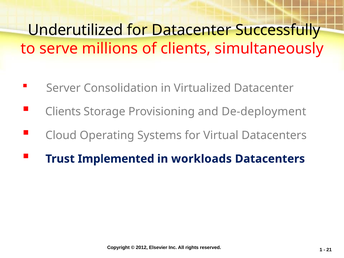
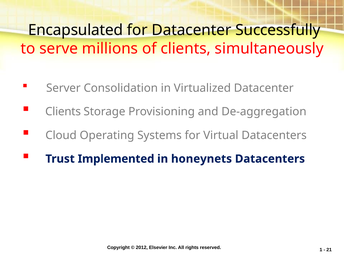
Underutilized: Underutilized -> Encapsulated (75, 30)
De-deployment: De-deployment -> De-aggregation (264, 112)
workloads: workloads -> honeynets (202, 159)
